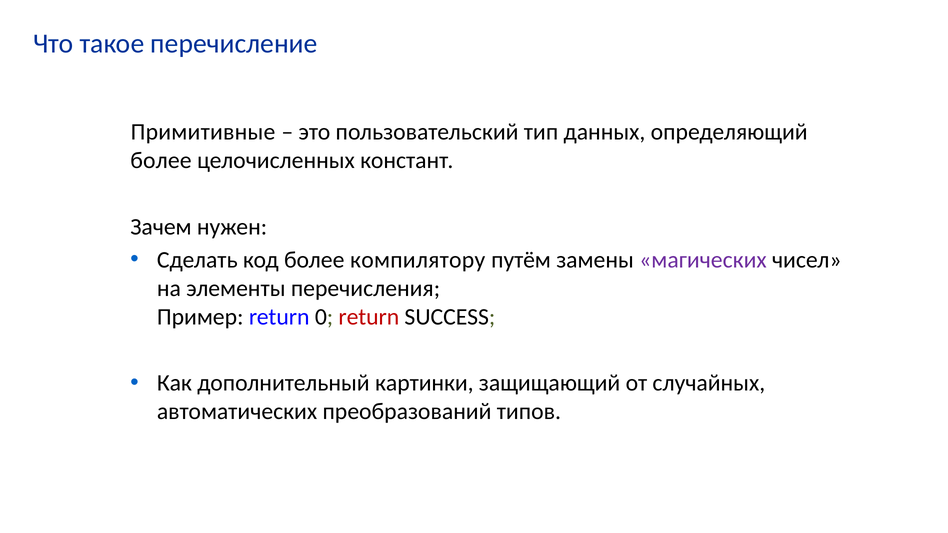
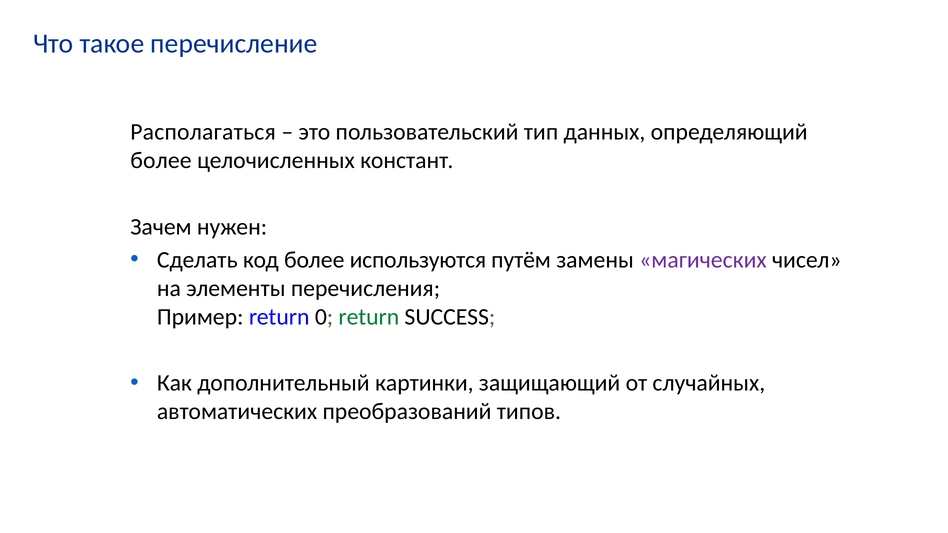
Примитивные: Примитивные -> Располагаться (203, 132)
компилятору: компилятору -> используются (418, 260)
return colour: red -> green (369, 317)
